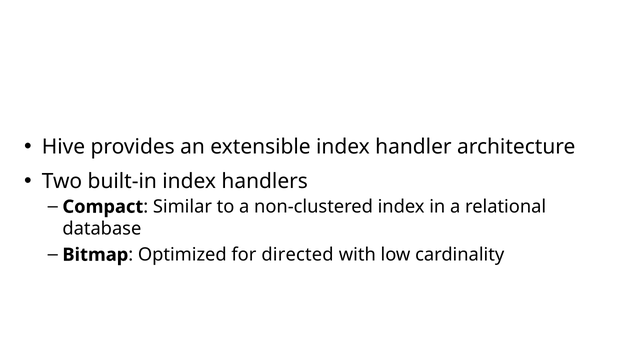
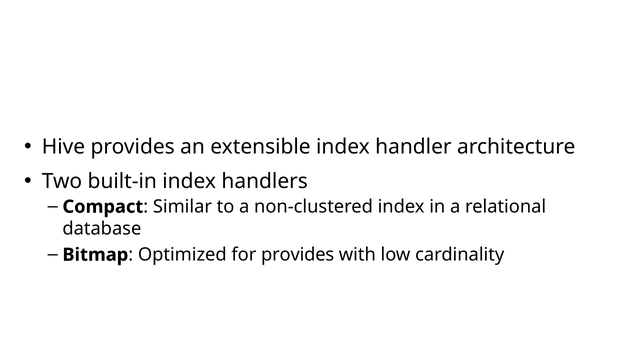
for directed: directed -> provides (298, 254)
